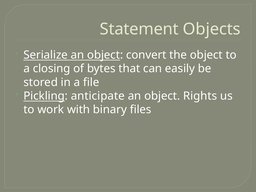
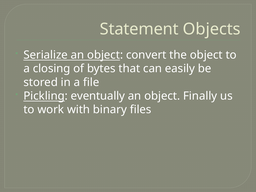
anticipate: anticipate -> eventually (98, 96)
Rights: Rights -> Finally (200, 96)
